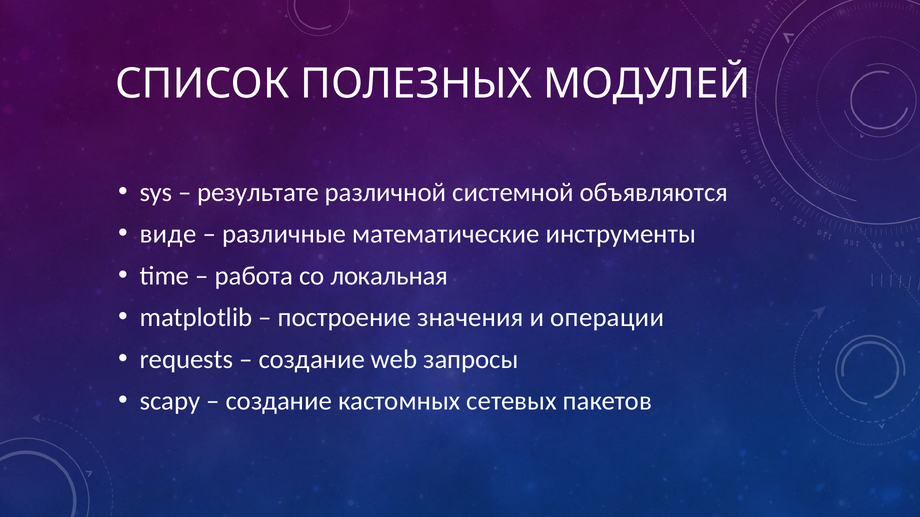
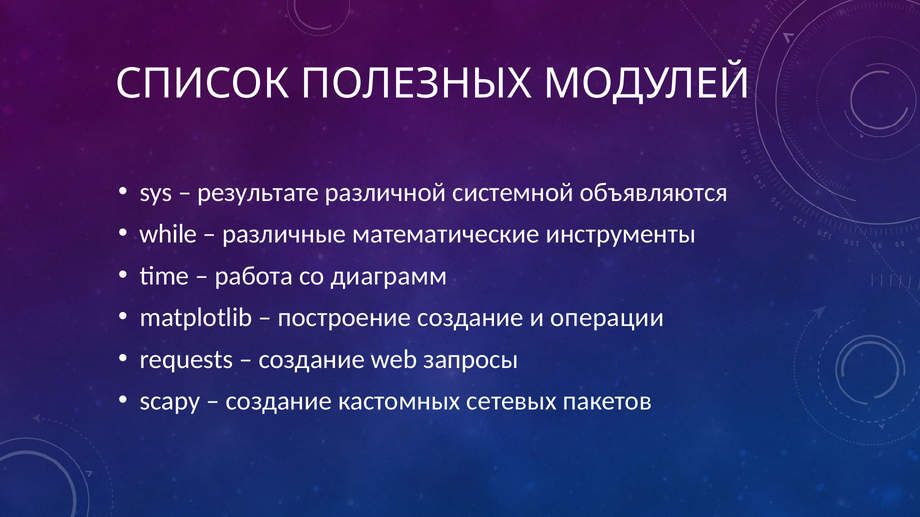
виде: виде -> while (168, 234)
локальная: локальная -> диаграмм (389, 276)
построение значения: значения -> создание (470, 318)
